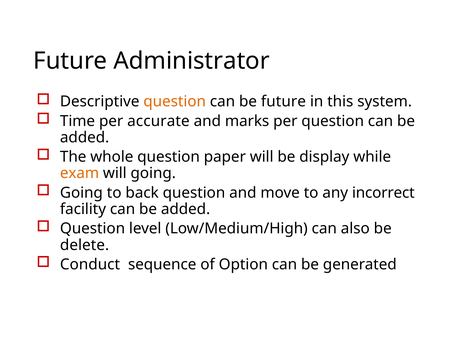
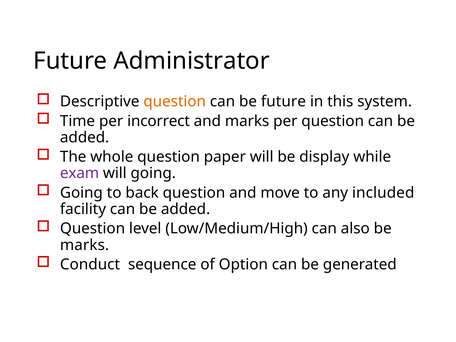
accurate: accurate -> incorrect (159, 121)
exam colour: orange -> purple (80, 173)
incorrect: incorrect -> included (383, 193)
delete: delete -> marks (85, 245)
